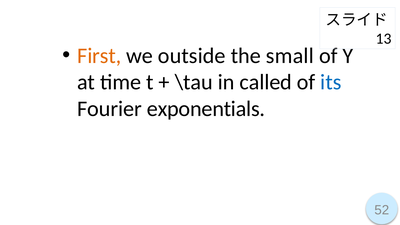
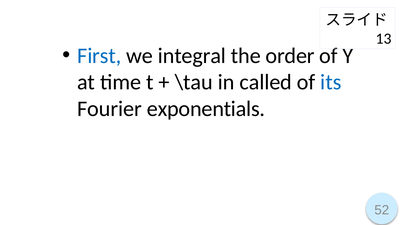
First colour: orange -> blue (99, 56)
outside: outside -> integral (192, 56)
small: small -> order (290, 56)
